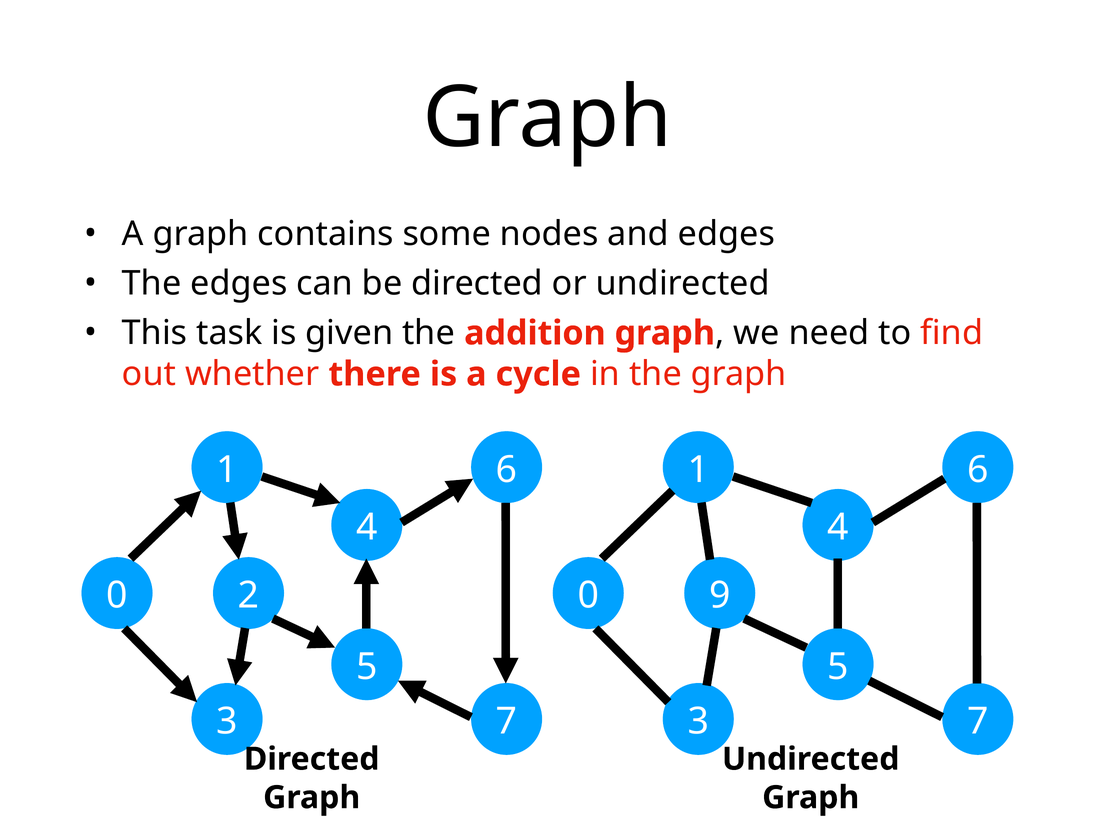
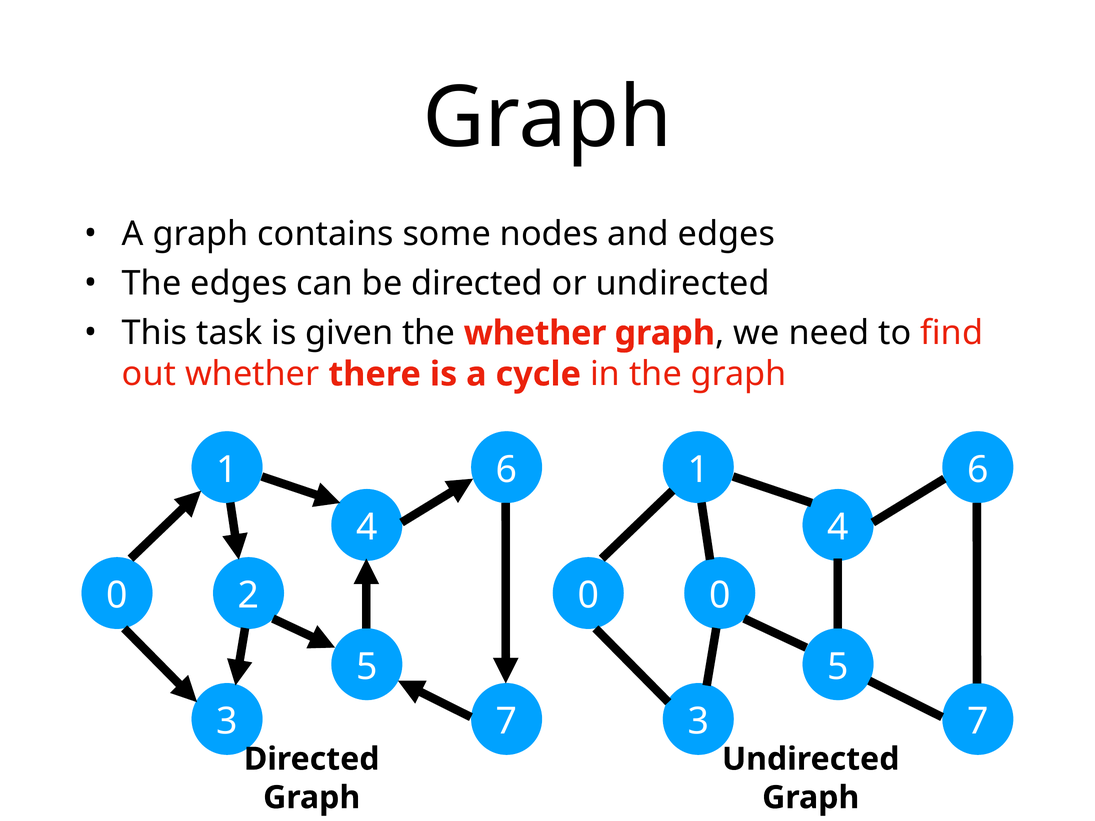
the addition: addition -> whether (535, 333)
0 9: 9 -> 0 (720, 596)
